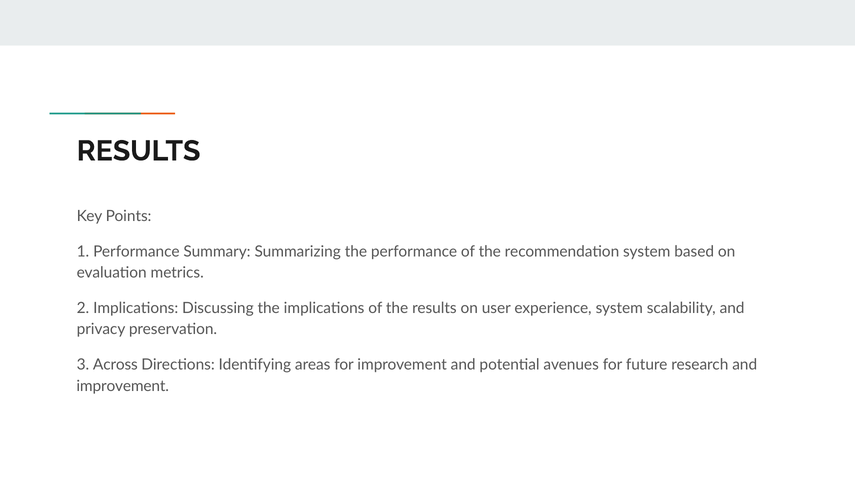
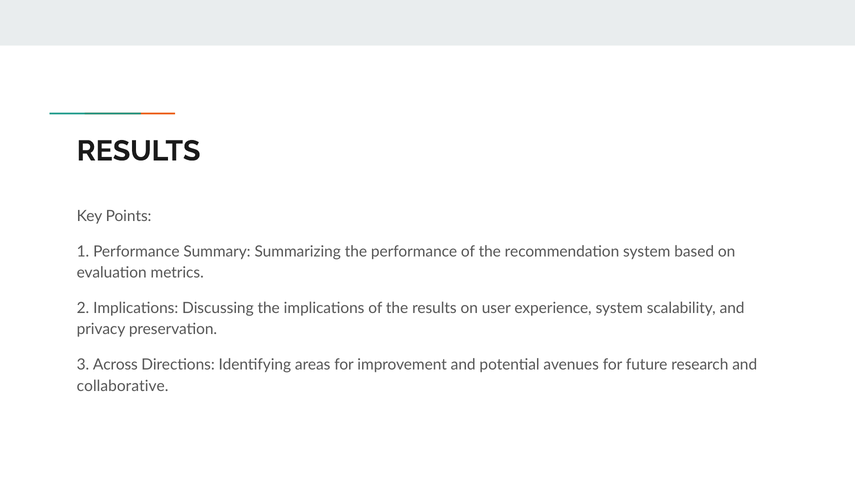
improvement: improvement -> collaborative (123, 386)
